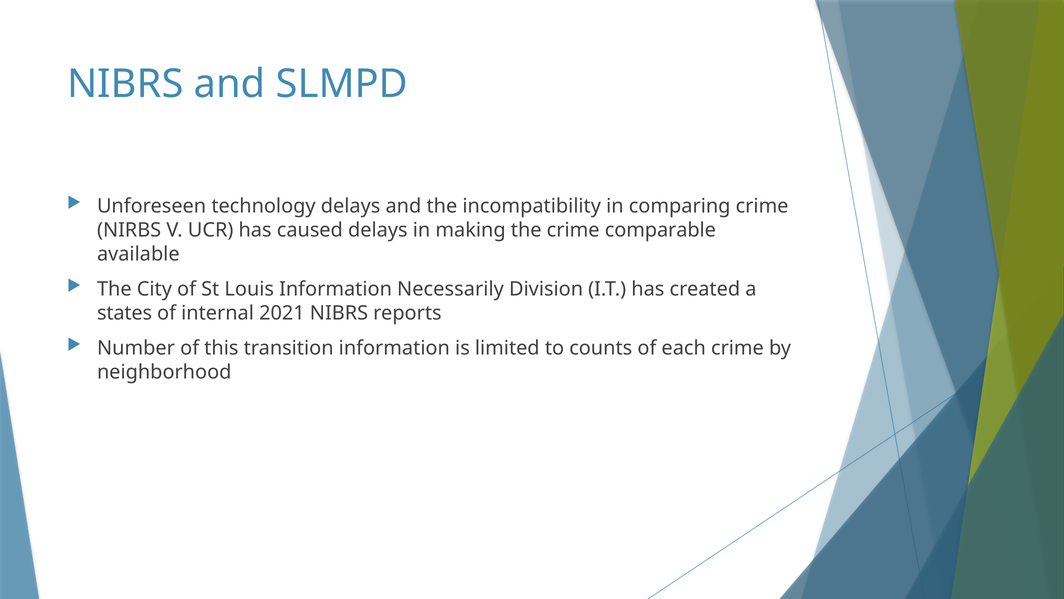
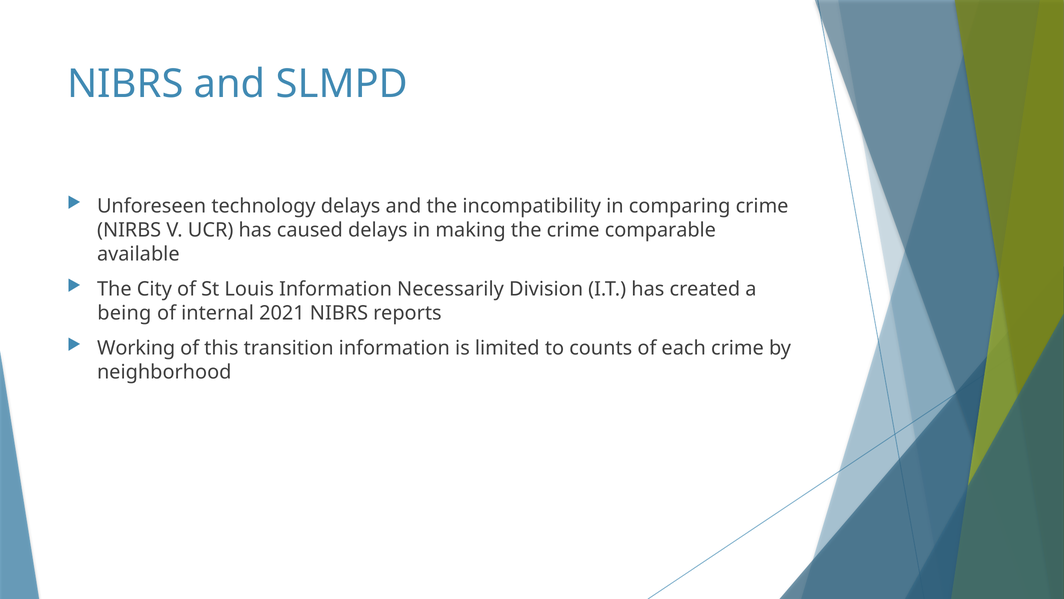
states: states -> being (124, 313)
Number: Number -> Working (136, 348)
